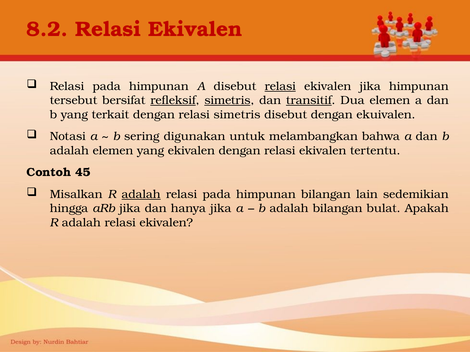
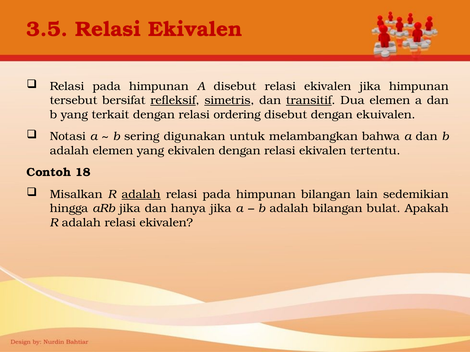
8.2: 8.2 -> 3.5 (47, 29)
relasi underline: present -> none (280, 86)
relasi simetris: simetris -> ordering (237, 115)
45: 45 -> 18 (83, 173)
